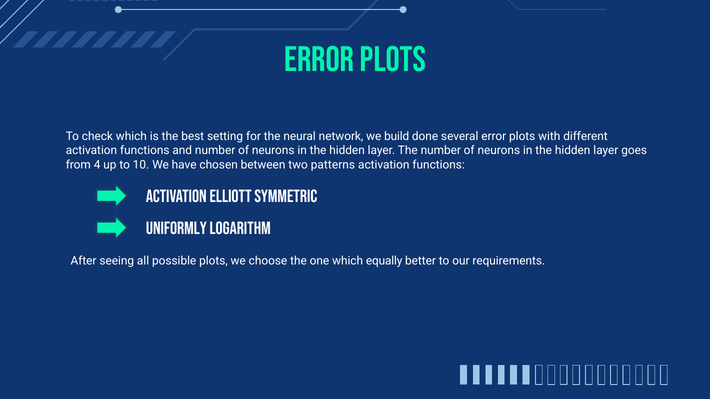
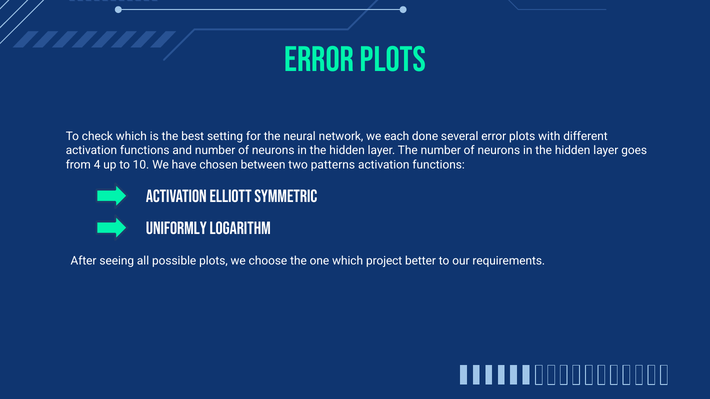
build: build -> each (397, 136)
equally: equally -> project (384, 261)
